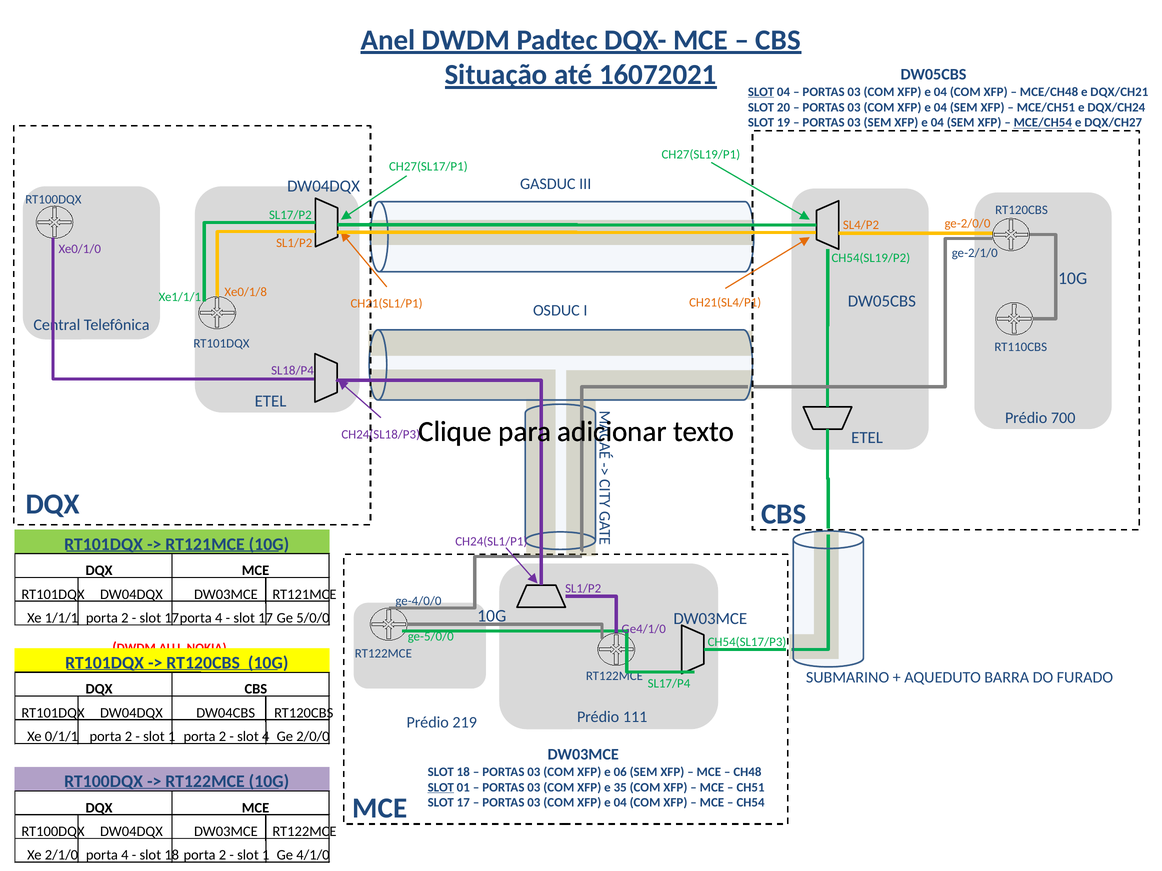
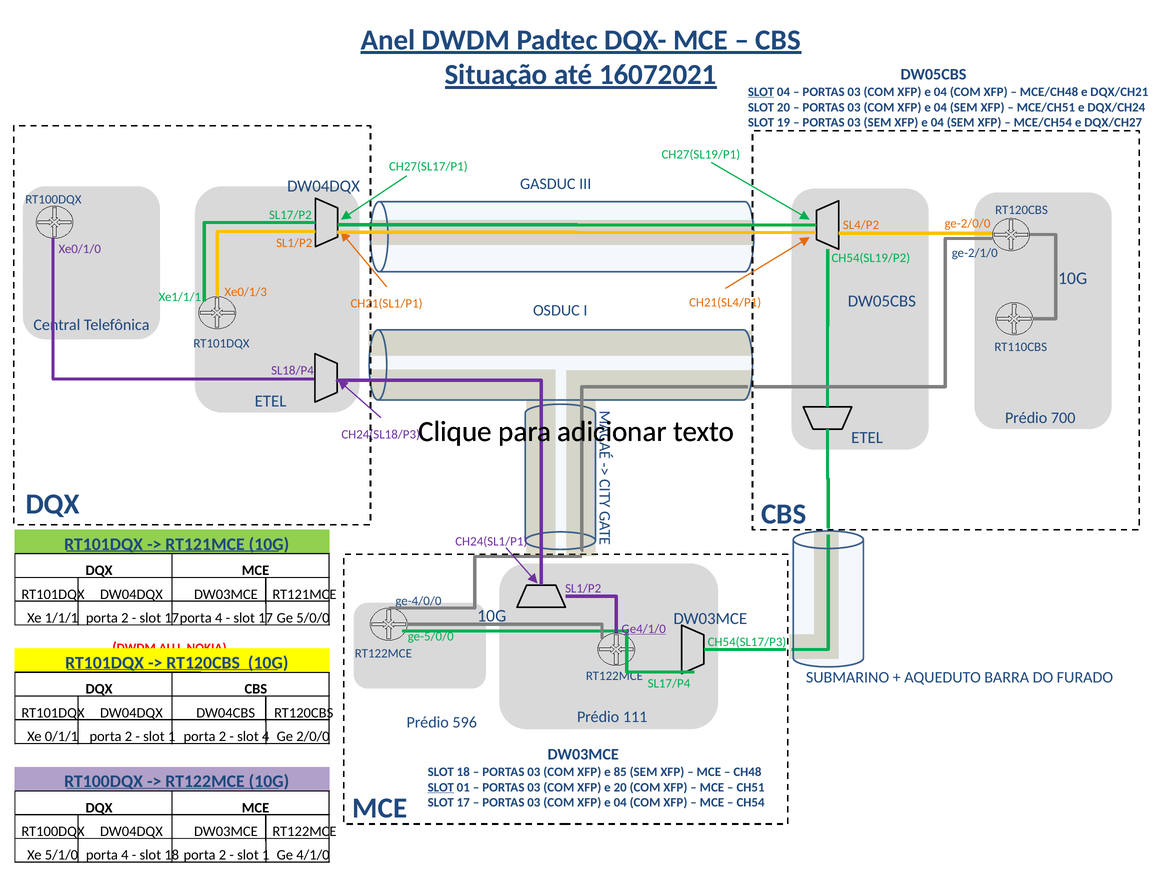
MCE/CH54 underline: present -> none (1043, 123)
Xe0/1/8: Xe0/1/8 -> Xe0/1/3 (246, 292)
Ge4/1/0 underline: none -> present (644, 629)
219: 219 -> 596 (465, 723)
06: 06 -> 85 (620, 772)
e 35: 35 -> 20 (620, 788)
2/1/0: 2/1/0 -> 5/1/0 (61, 856)
